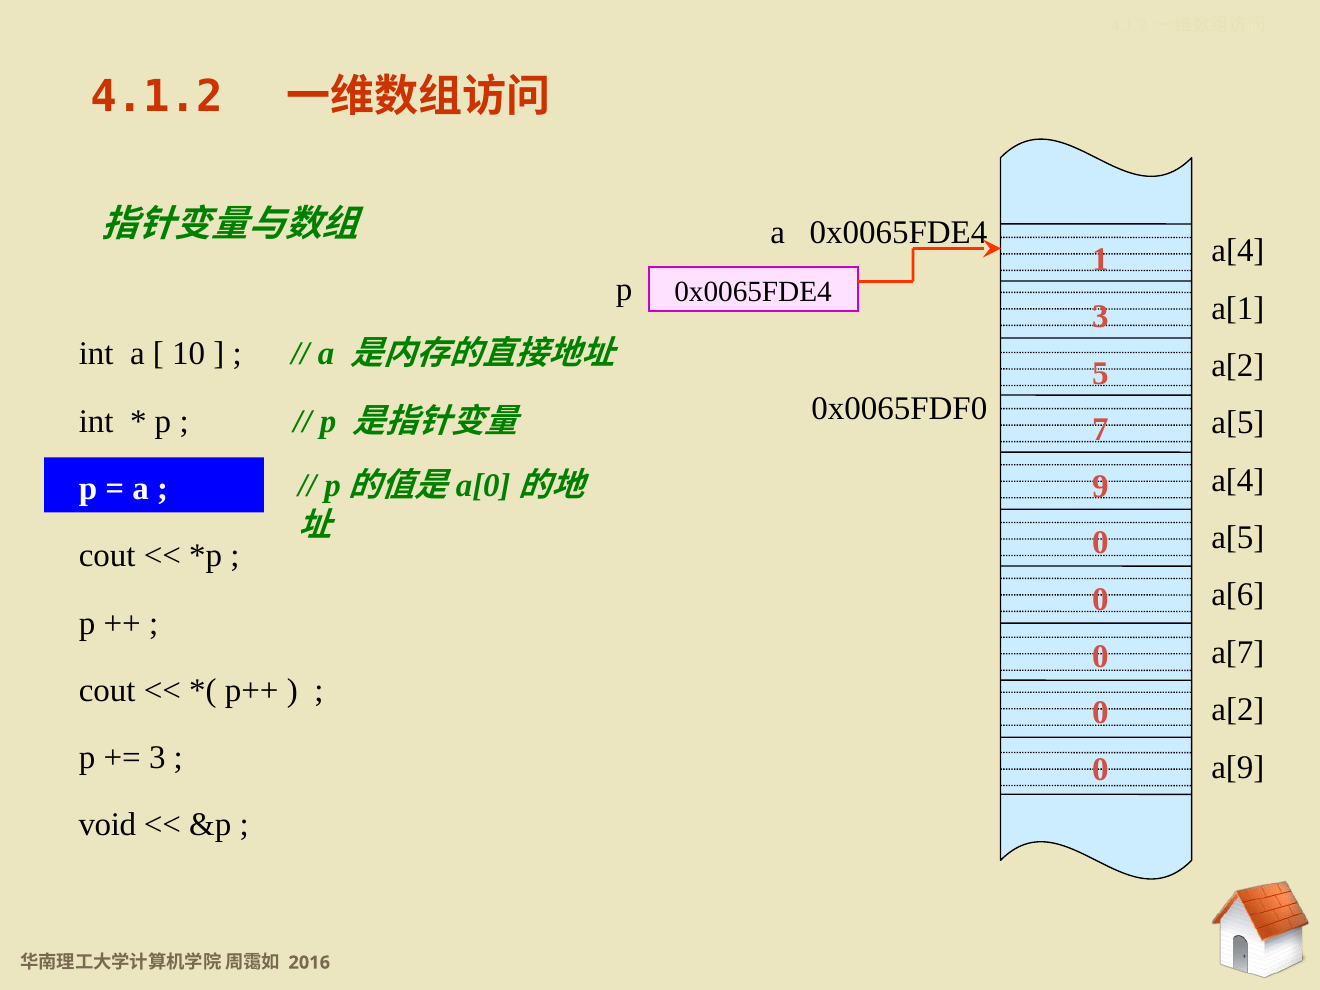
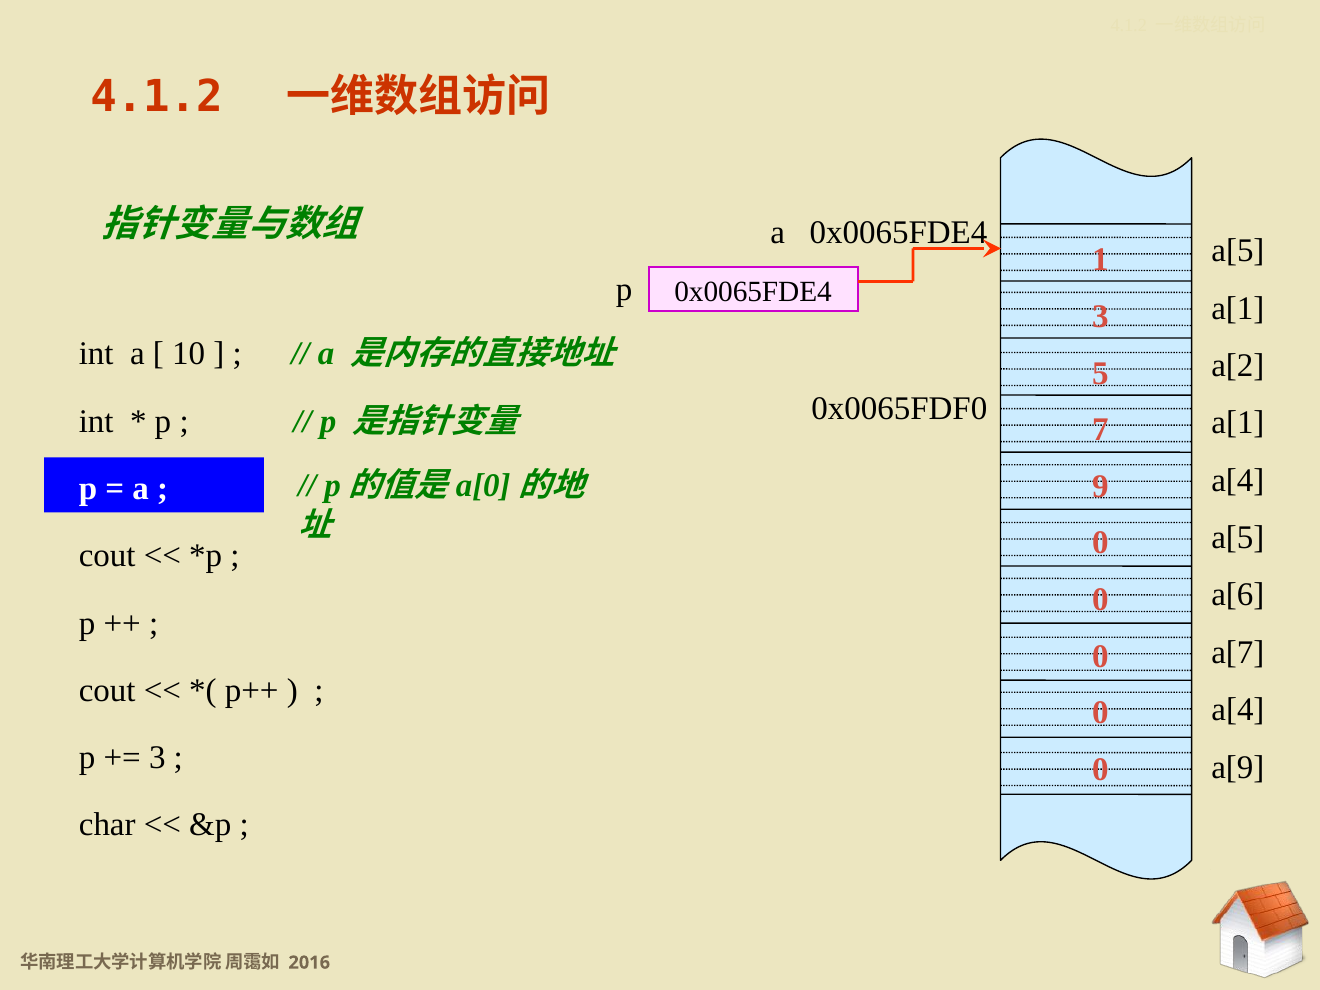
a[4: a[4 -> a[5 (1238, 251)
a[5: a[5 -> a[1 (1238, 423)
a[2: a[2 -> a[4 (1238, 710)
void: void -> char (107, 825)
